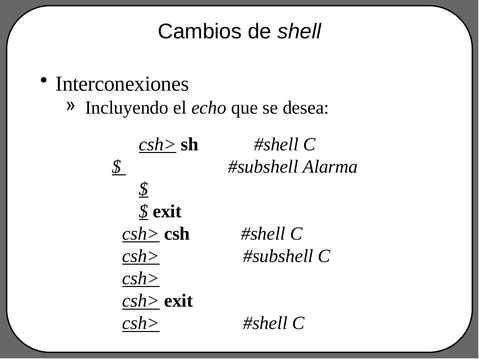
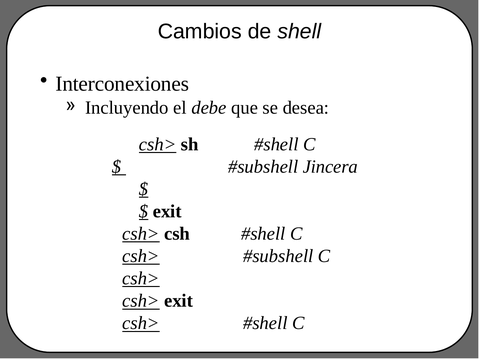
echo: echo -> debe (209, 108)
Alarma: Alarma -> Jincera (330, 167)
